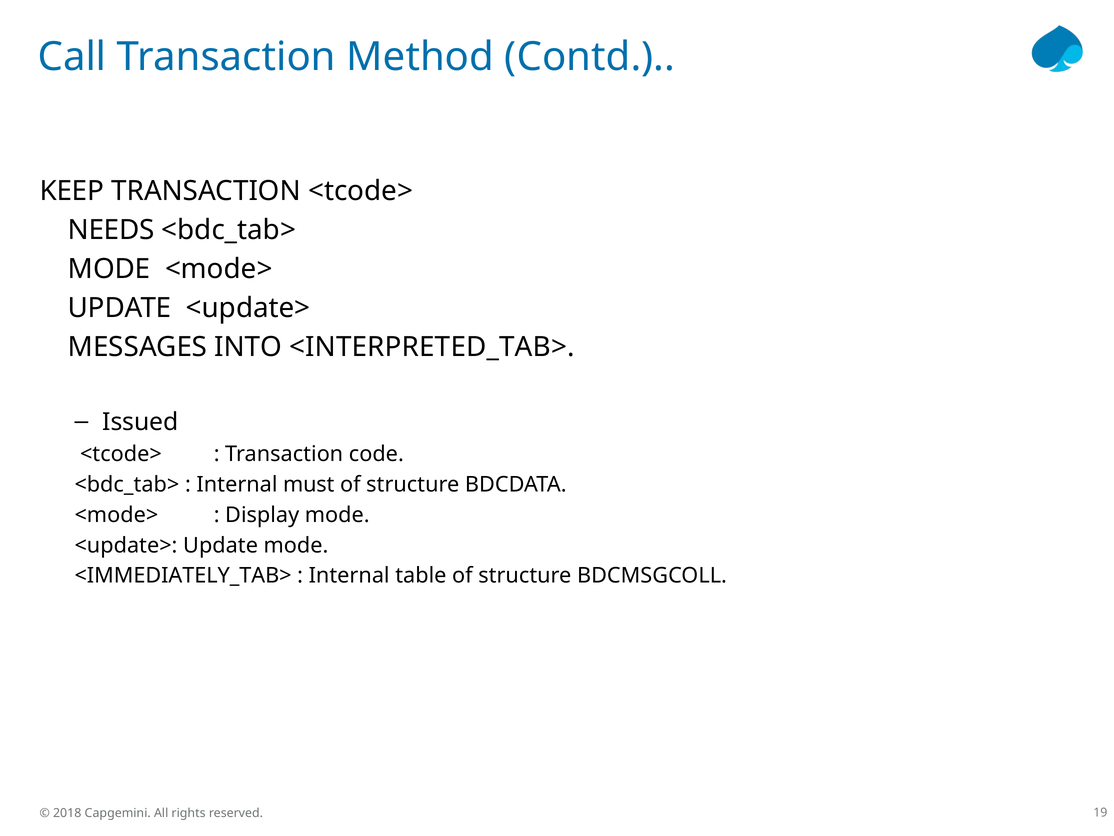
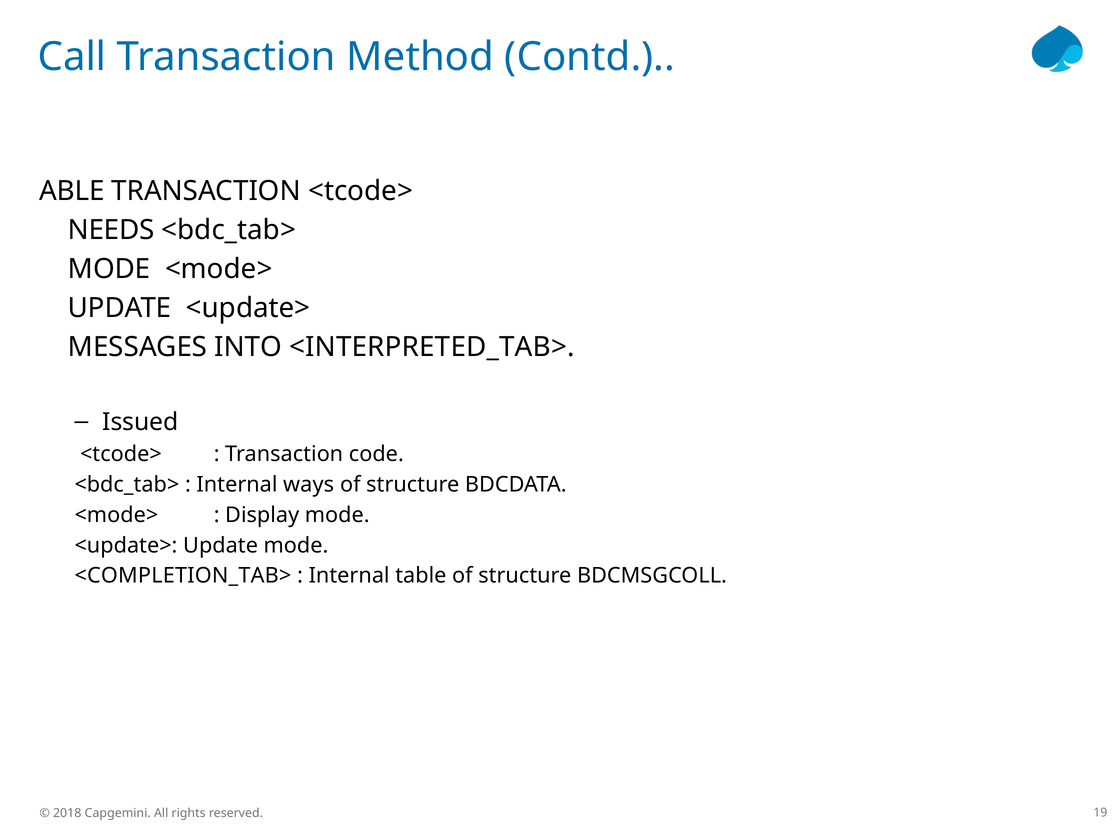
KEEP: KEEP -> ABLE (72, 191)
must: must -> ways (309, 484)
<IMMEDIATELY_TAB>: <IMMEDIATELY_TAB> -> <COMPLETION_TAB> (183, 575)
